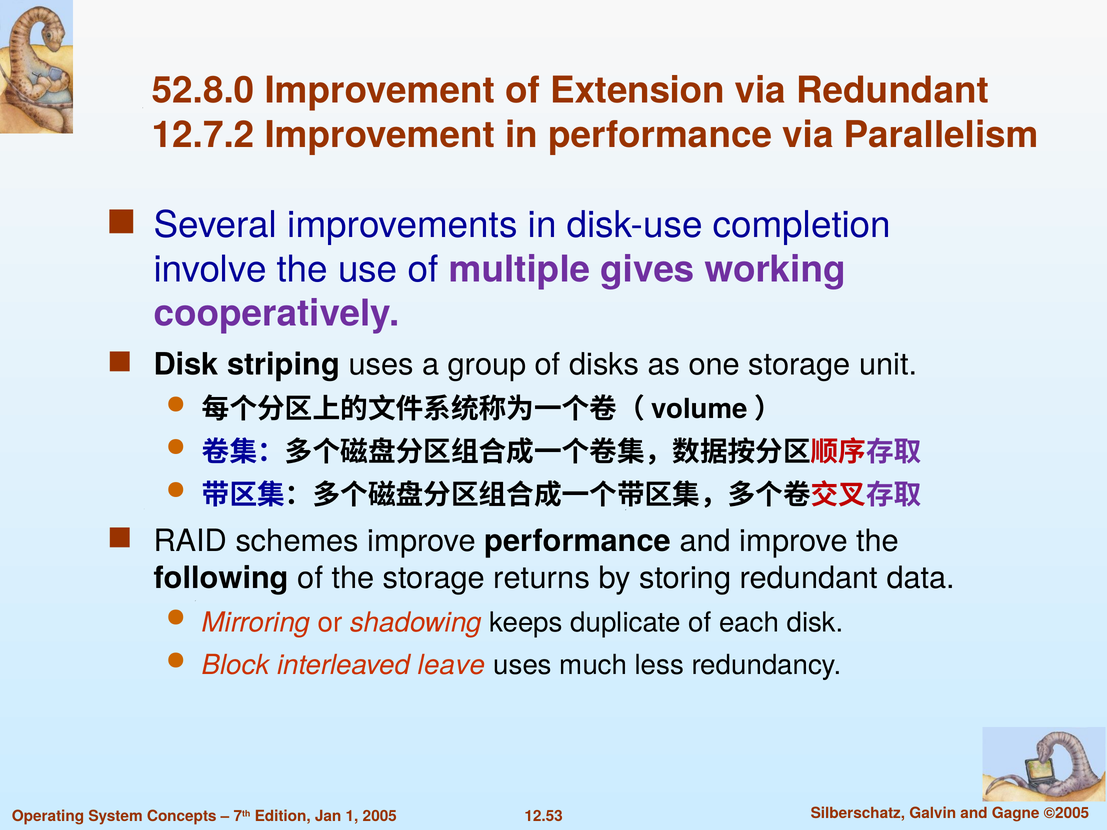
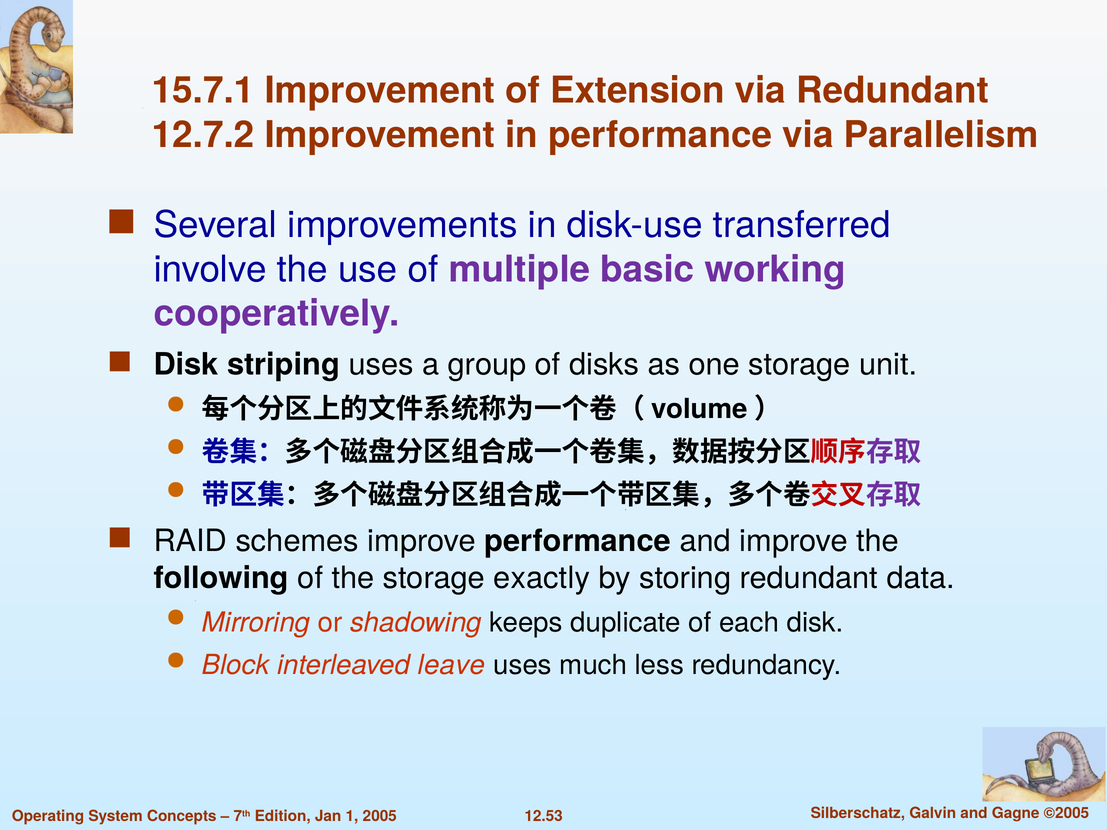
52.8.0: 52.8.0 -> 15.7.1 (203, 91)
completion: completion -> transferred (802, 225)
gives: gives -> basic (647, 270)
returns: returns -> exactly (542, 578)
